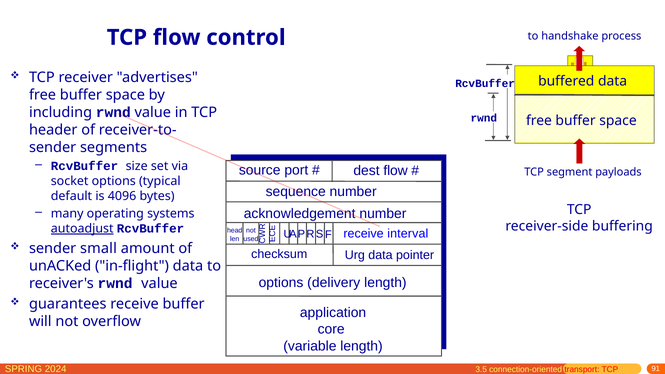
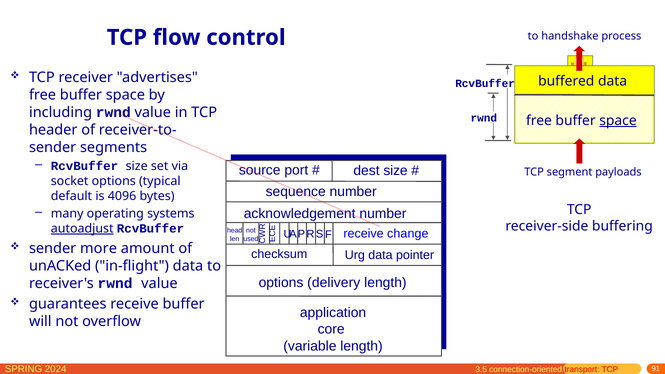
space underline: none -> present (618, 121)
flow: flow -> size (396, 170)
interval: interval -> change (408, 234)
small: small -> more (98, 248)
